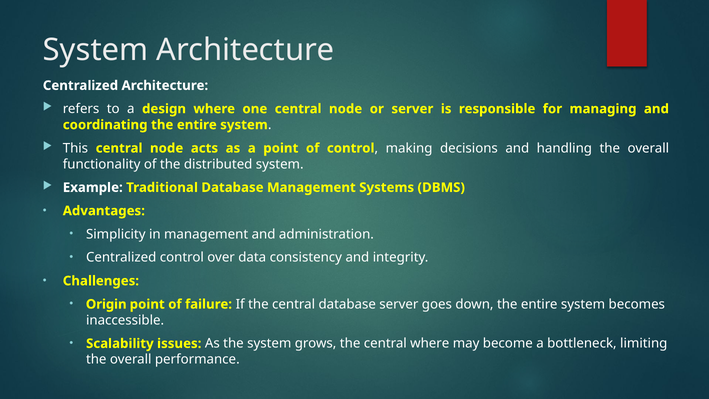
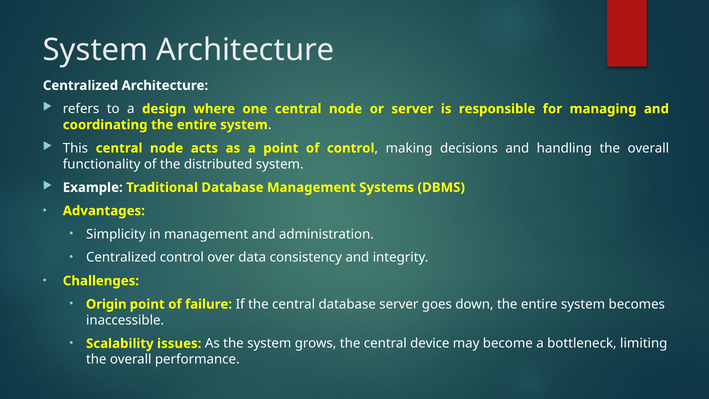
central where: where -> device (430, 343)
